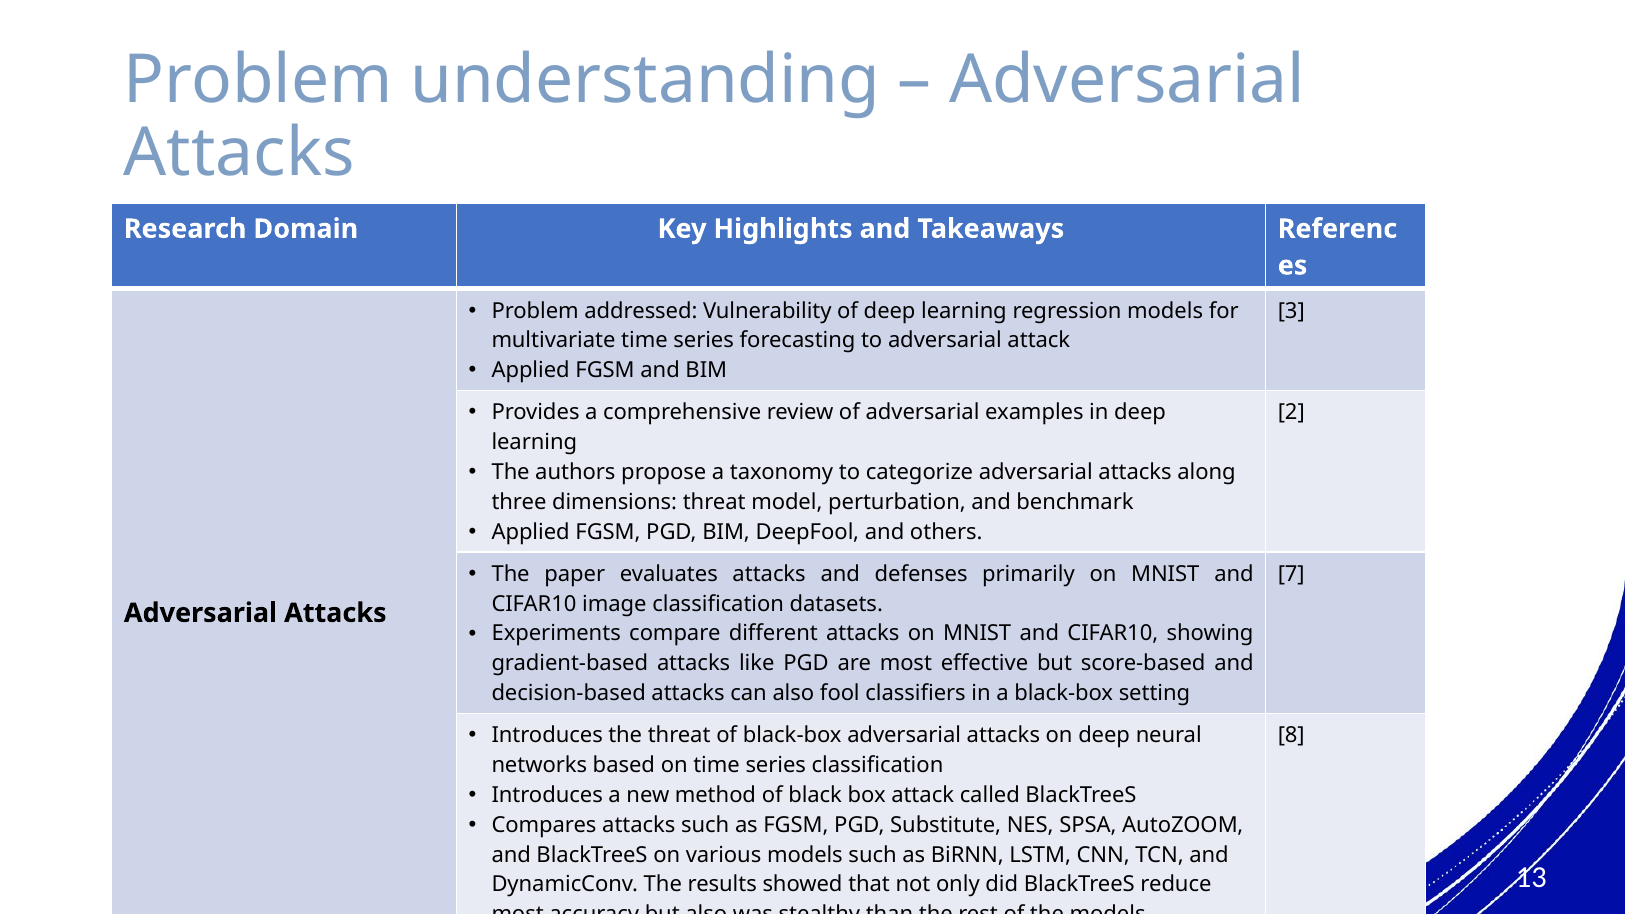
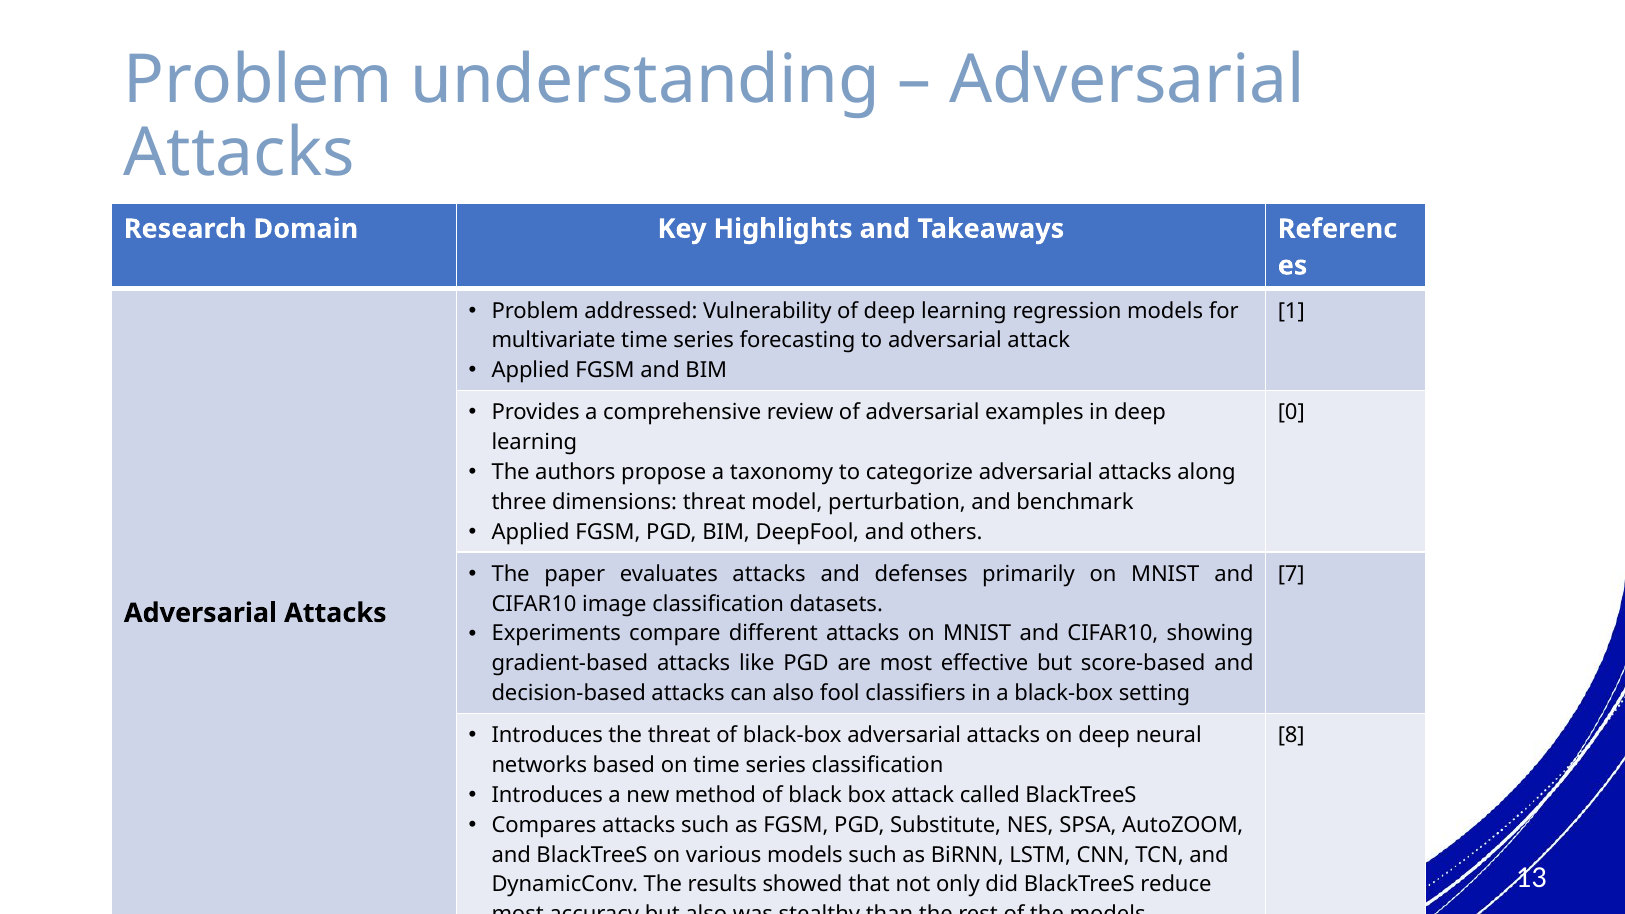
3: 3 -> 1 (1291, 311)
2: 2 -> 0 (1291, 413)
